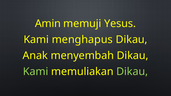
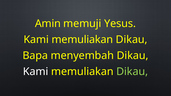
menghapus: menghapus -> memuliakan (82, 40)
Anak: Anak -> Bapa (35, 56)
Kami colour: light green -> white (36, 72)
